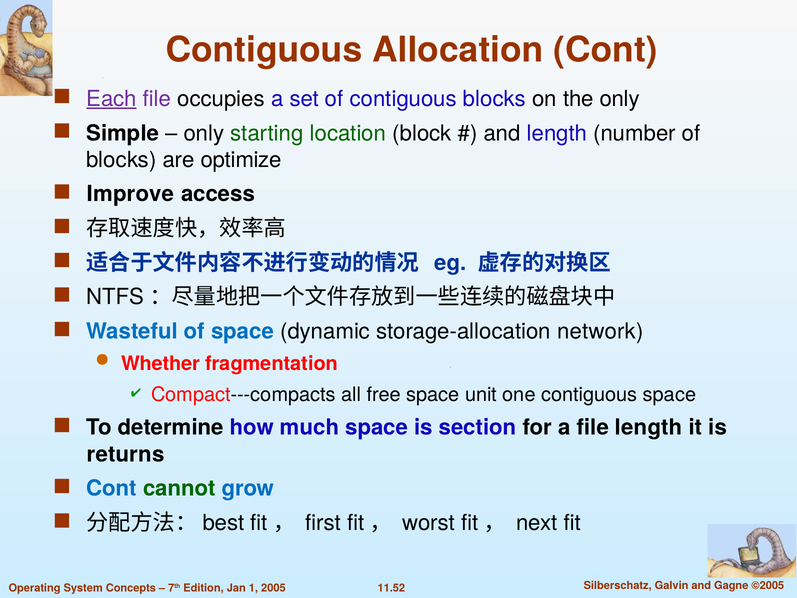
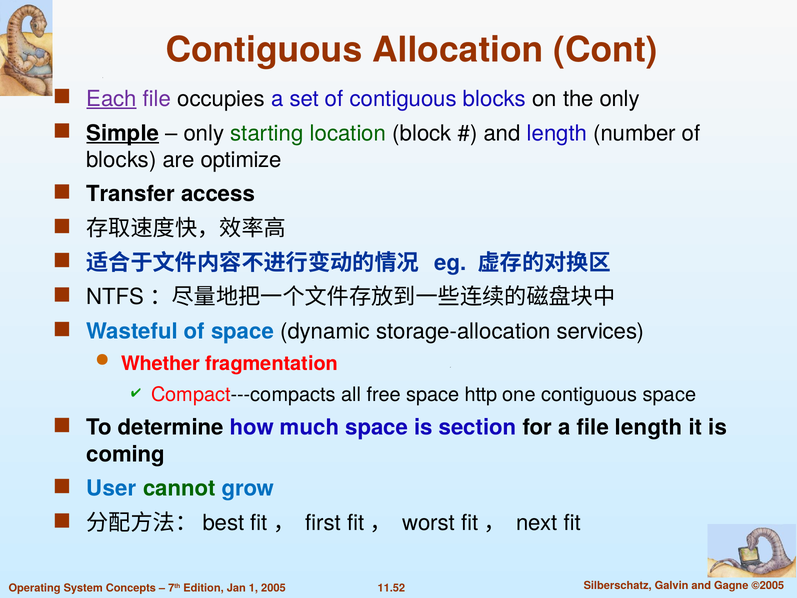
Simple underline: none -> present (123, 133)
Improve: Improve -> Transfer (131, 194)
network: network -> services (601, 331)
unit: unit -> http (481, 394)
returns: returns -> coming (126, 454)
Cont: Cont -> User (111, 488)
